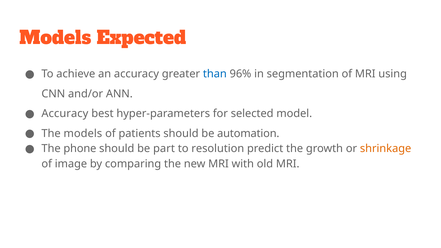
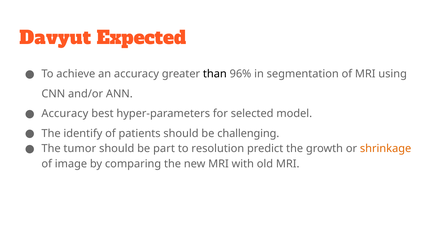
Models: Models -> Davyut (55, 38)
than colour: blue -> black (215, 74)
The models: models -> identify (83, 134)
automation: automation -> challenging (248, 134)
phone: phone -> tumor (80, 149)
